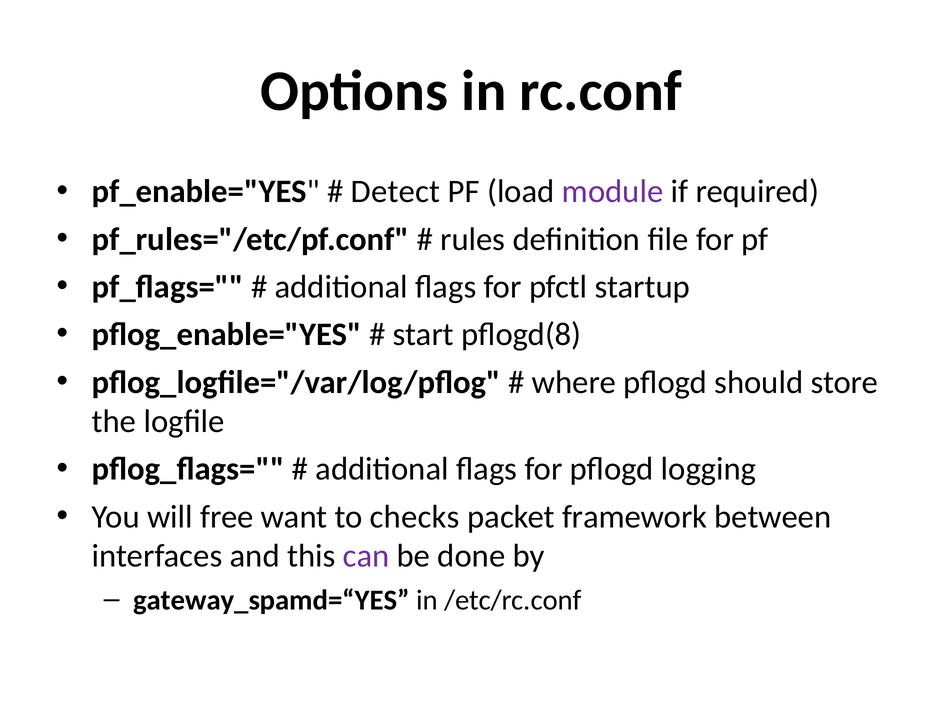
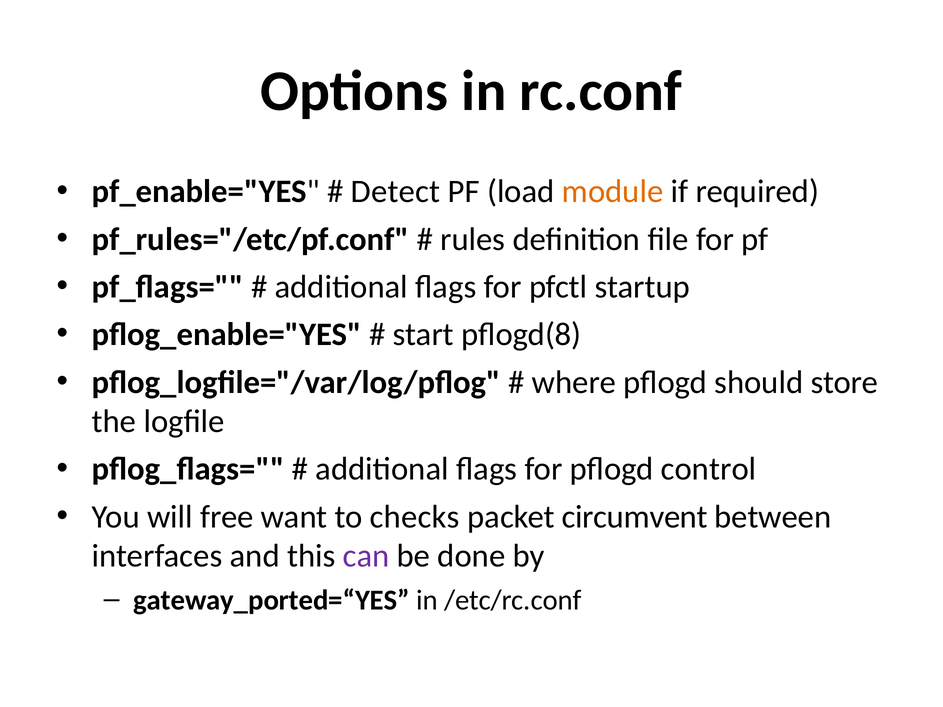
module colour: purple -> orange (613, 192)
logging: logging -> control (709, 469)
framework: framework -> circumvent (635, 517)
gateway_spamd=“YES: gateway_spamd=“YES -> gateway_ported=“YES (272, 600)
